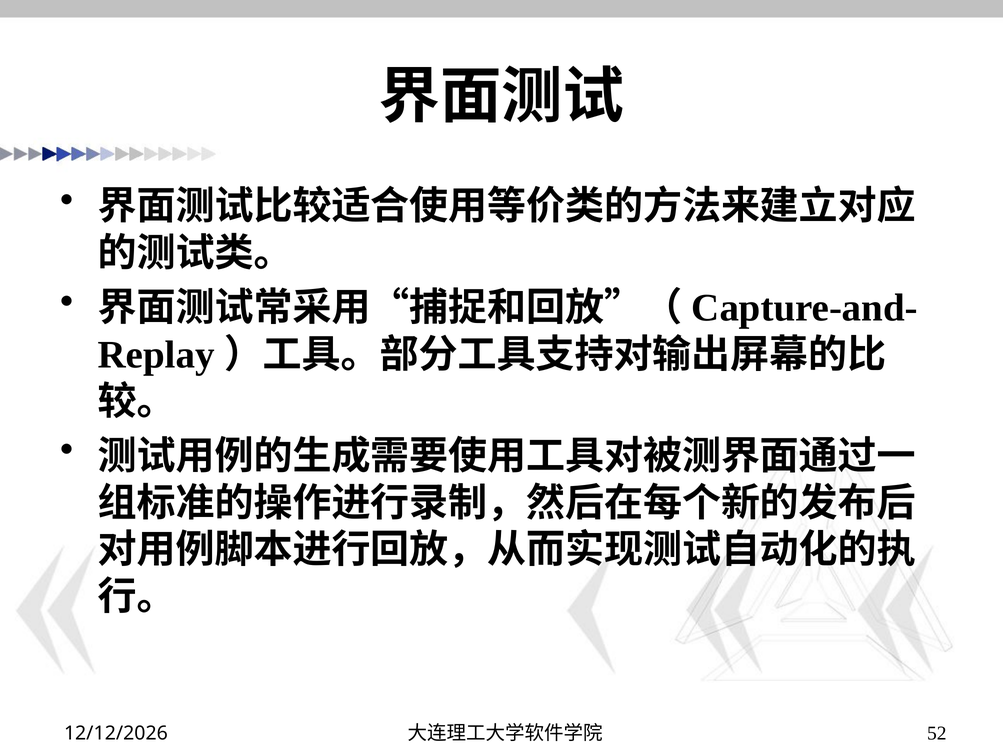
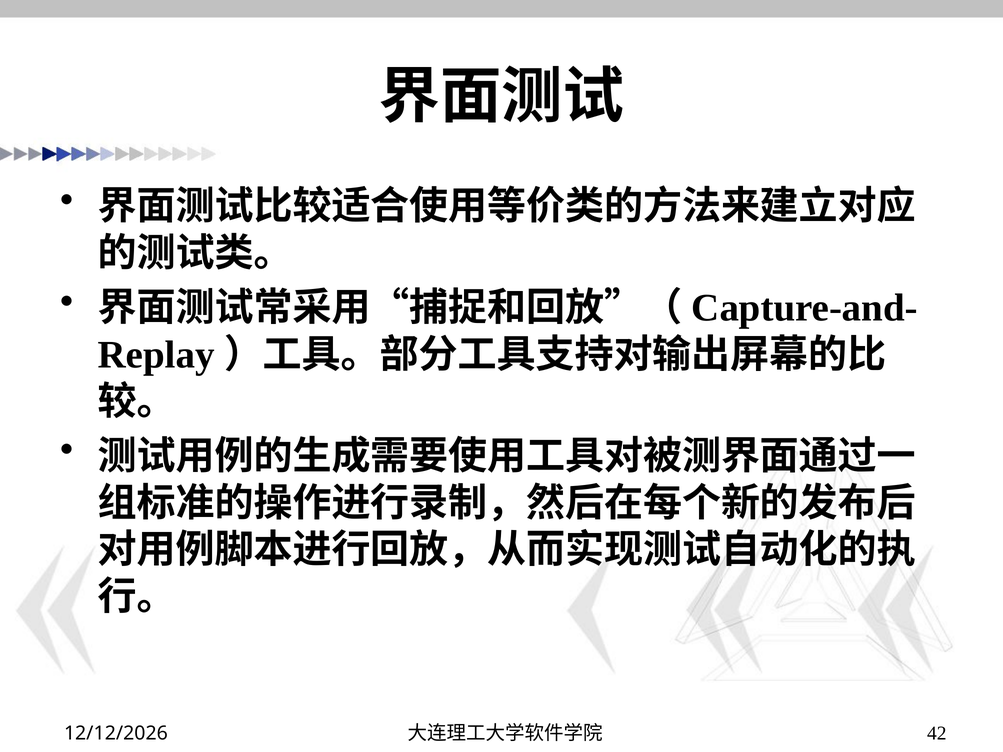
52: 52 -> 42 (937, 734)
